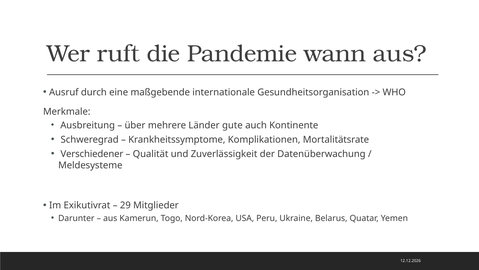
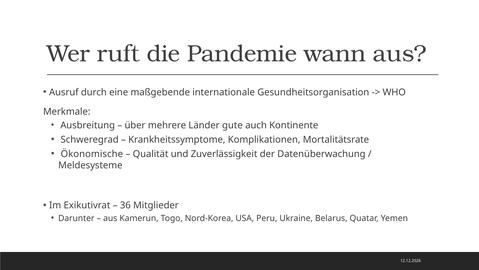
Verschiedener: Verschiedener -> Ökonomische (92, 154)
29: 29 -> 36 (125, 205)
